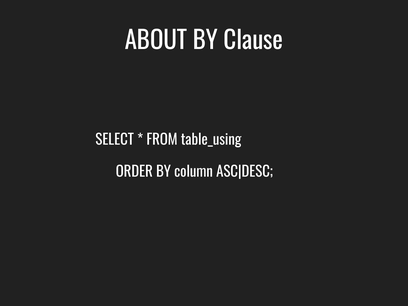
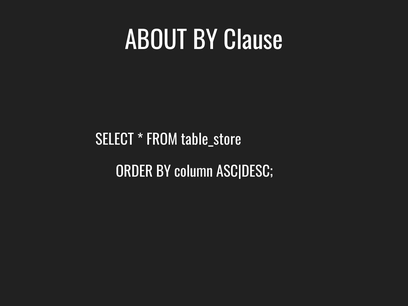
table_using: table_using -> table_store (211, 140)
